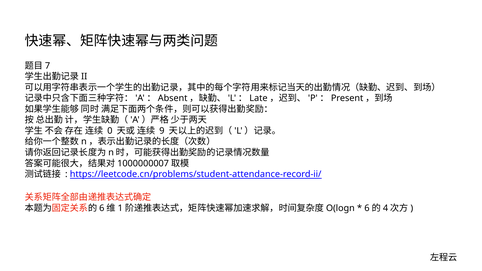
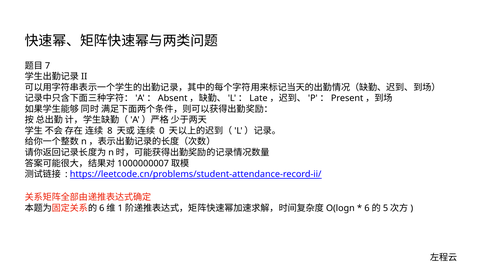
0: 0 -> 8 (110, 131)
9: 9 -> 0 (162, 131)
4: 4 -> 5 (386, 208)
